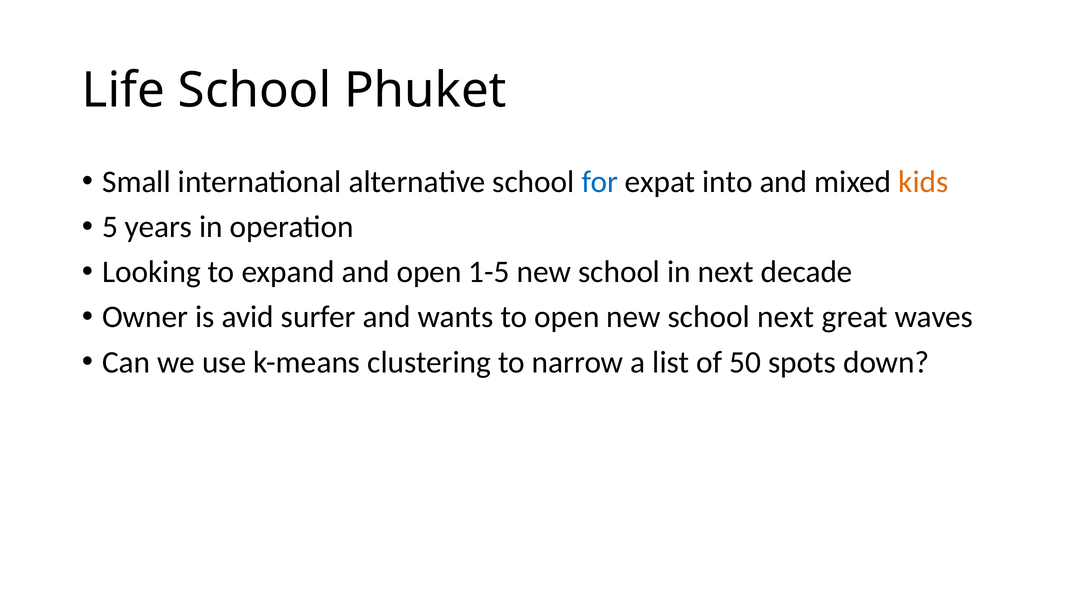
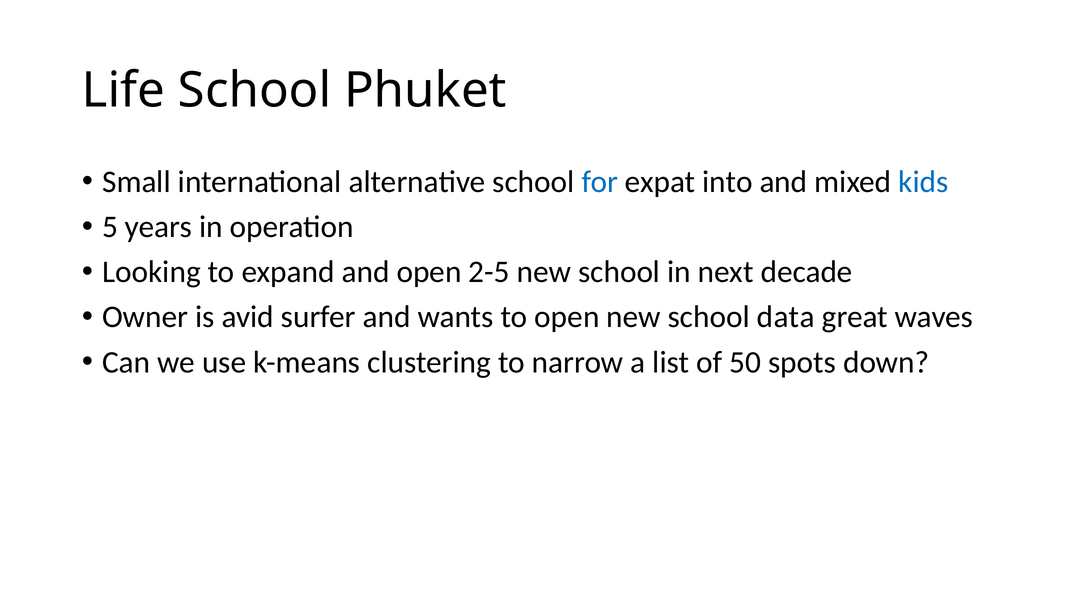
kids colour: orange -> blue (923, 182)
1-5: 1-5 -> 2-5 (489, 272)
school next: next -> data (786, 317)
